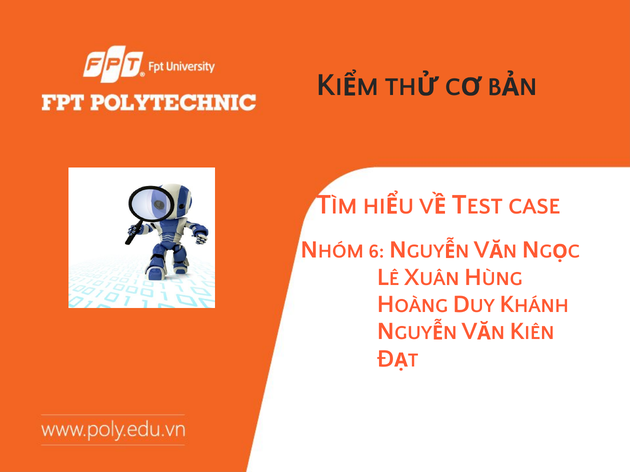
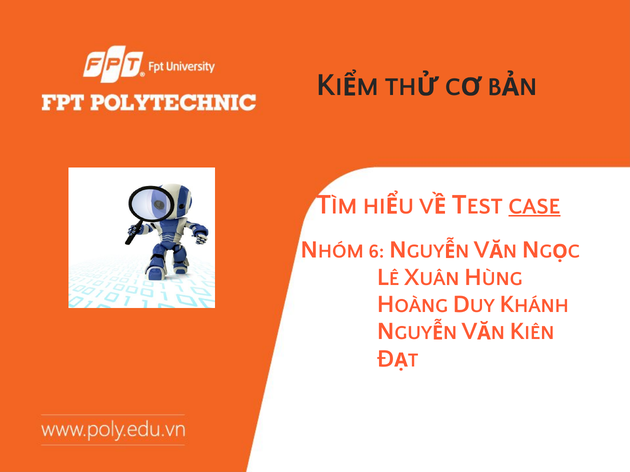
CASE underline: none -> present (534, 207)
